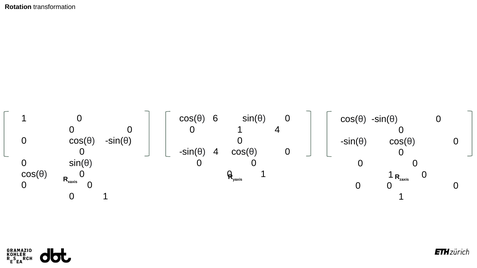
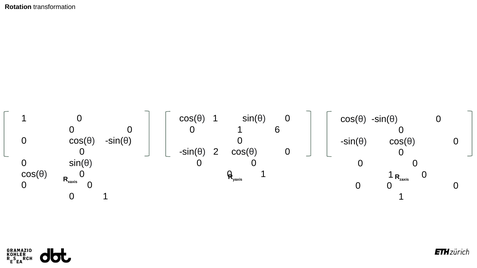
cos(θ 6: 6 -> 1 (215, 119)
1 4: 4 -> 6 (277, 130)
sin(θ 4: 4 -> 2 (216, 152)
